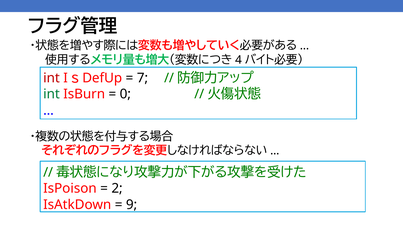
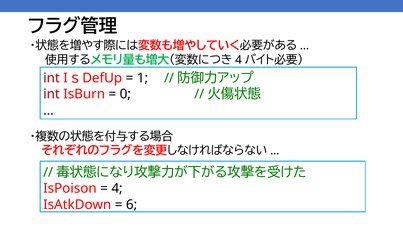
7: 7 -> 1 (143, 78)
int colour: green -> red (51, 94)
2: 2 -> 4 (117, 188)
9: 9 -> 6 (132, 204)
